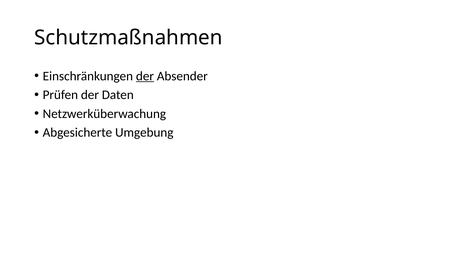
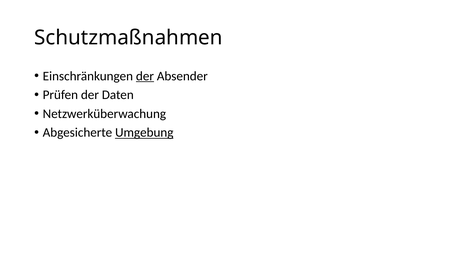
Umgebung underline: none -> present (144, 133)
